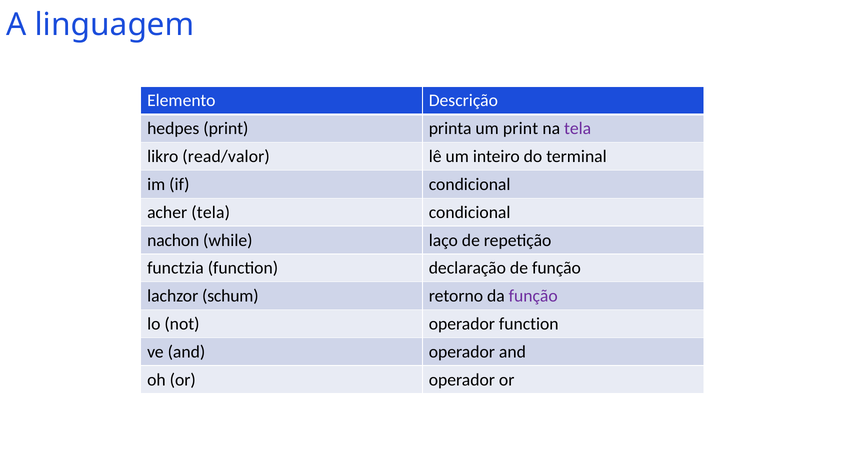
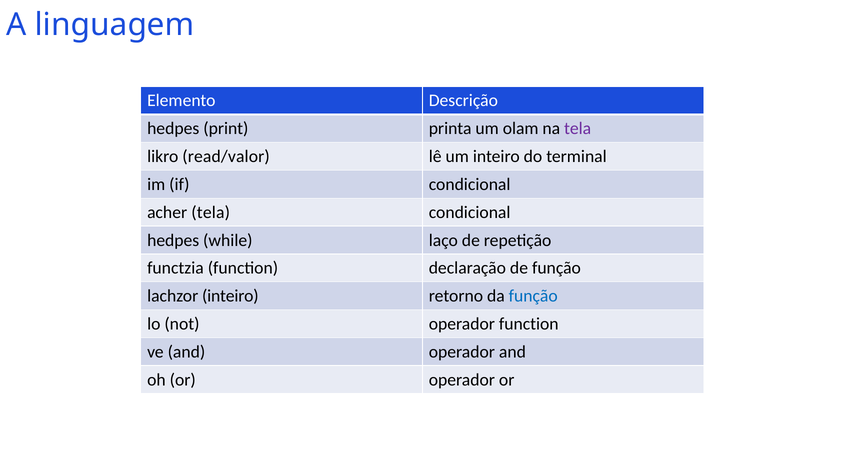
um print: print -> olam (521, 129)
nachon: nachon -> hedpes (173, 240)
lachzor schum: schum -> inteiro (230, 296)
função colour: purple -> blue (533, 296)
